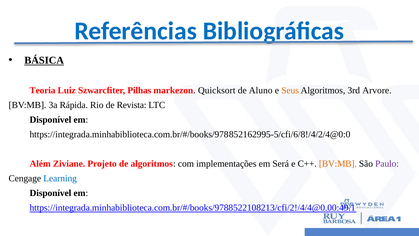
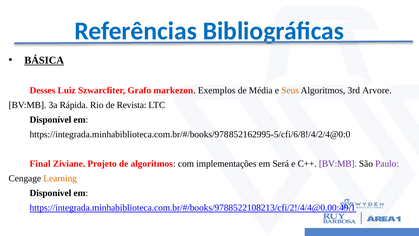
Teoria: Teoria -> Desses (42, 90)
Pilhas: Pilhas -> Grafo (139, 90)
Quicksort: Quicksort -> Exemplos (217, 90)
Aluno: Aluno -> Média (261, 90)
Além: Além -> Final (40, 164)
BV:MB colour: orange -> purple (338, 164)
Learning colour: blue -> orange (60, 178)
